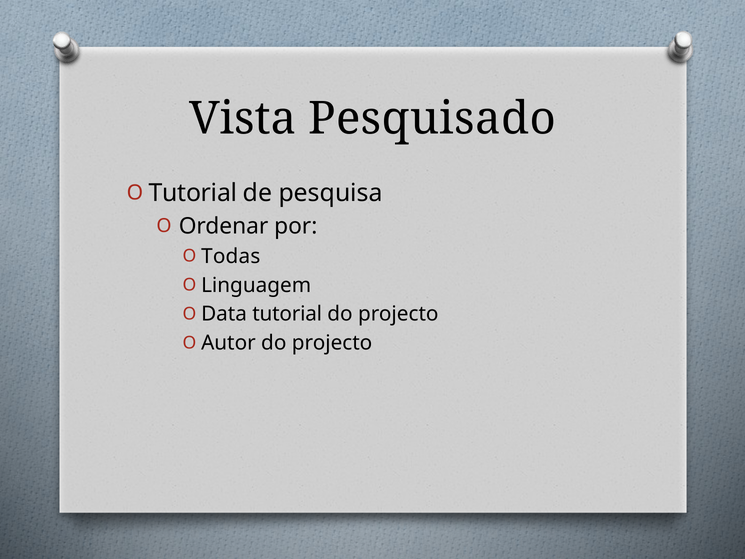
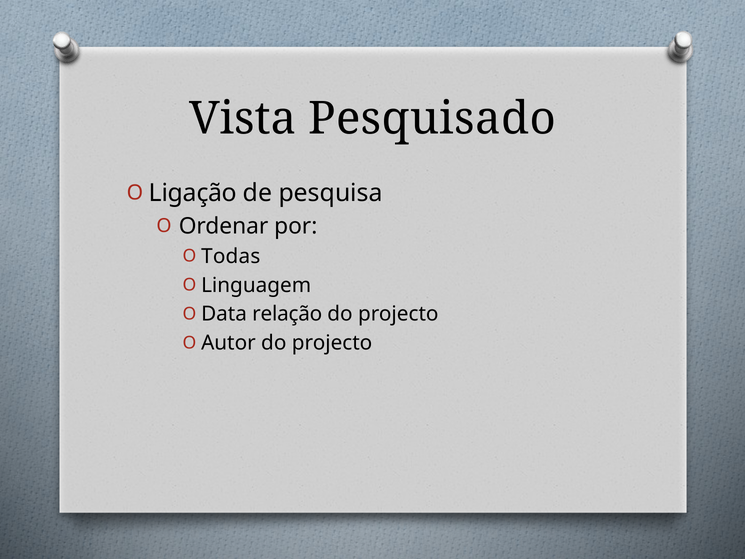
Tutorial: Tutorial -> Ligação (193, 193)
Data tutorial: tutorial -> relação (287, 314)
